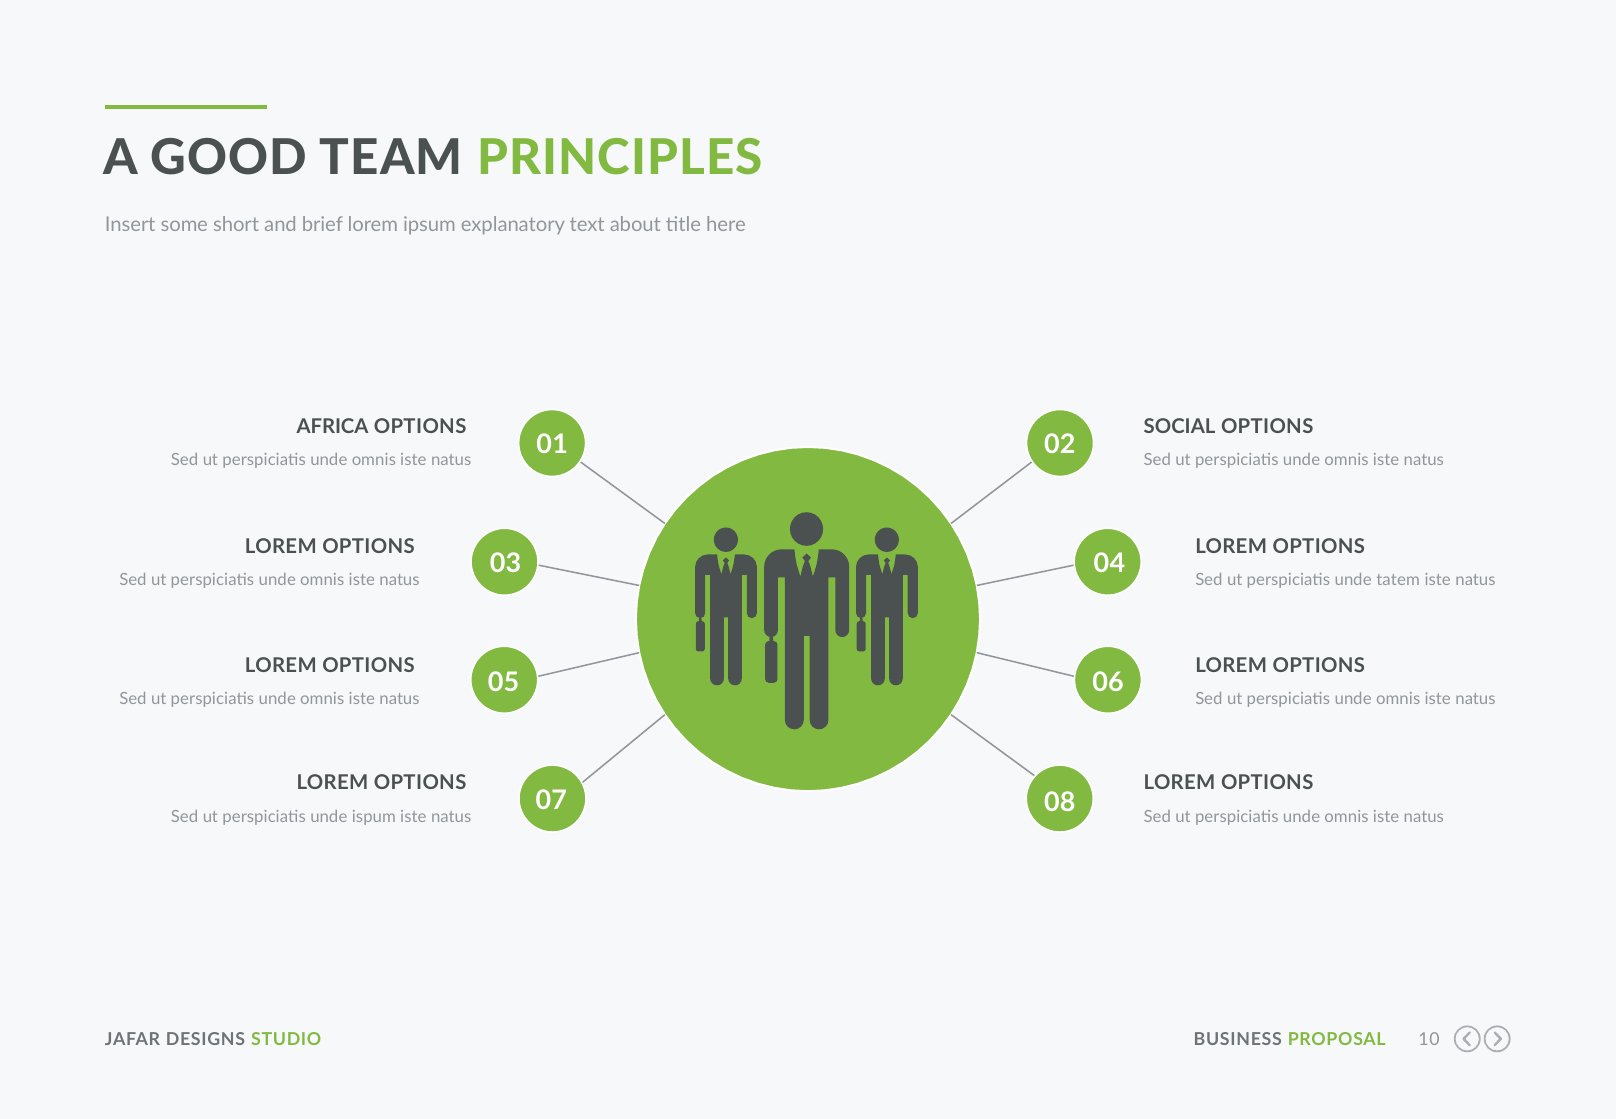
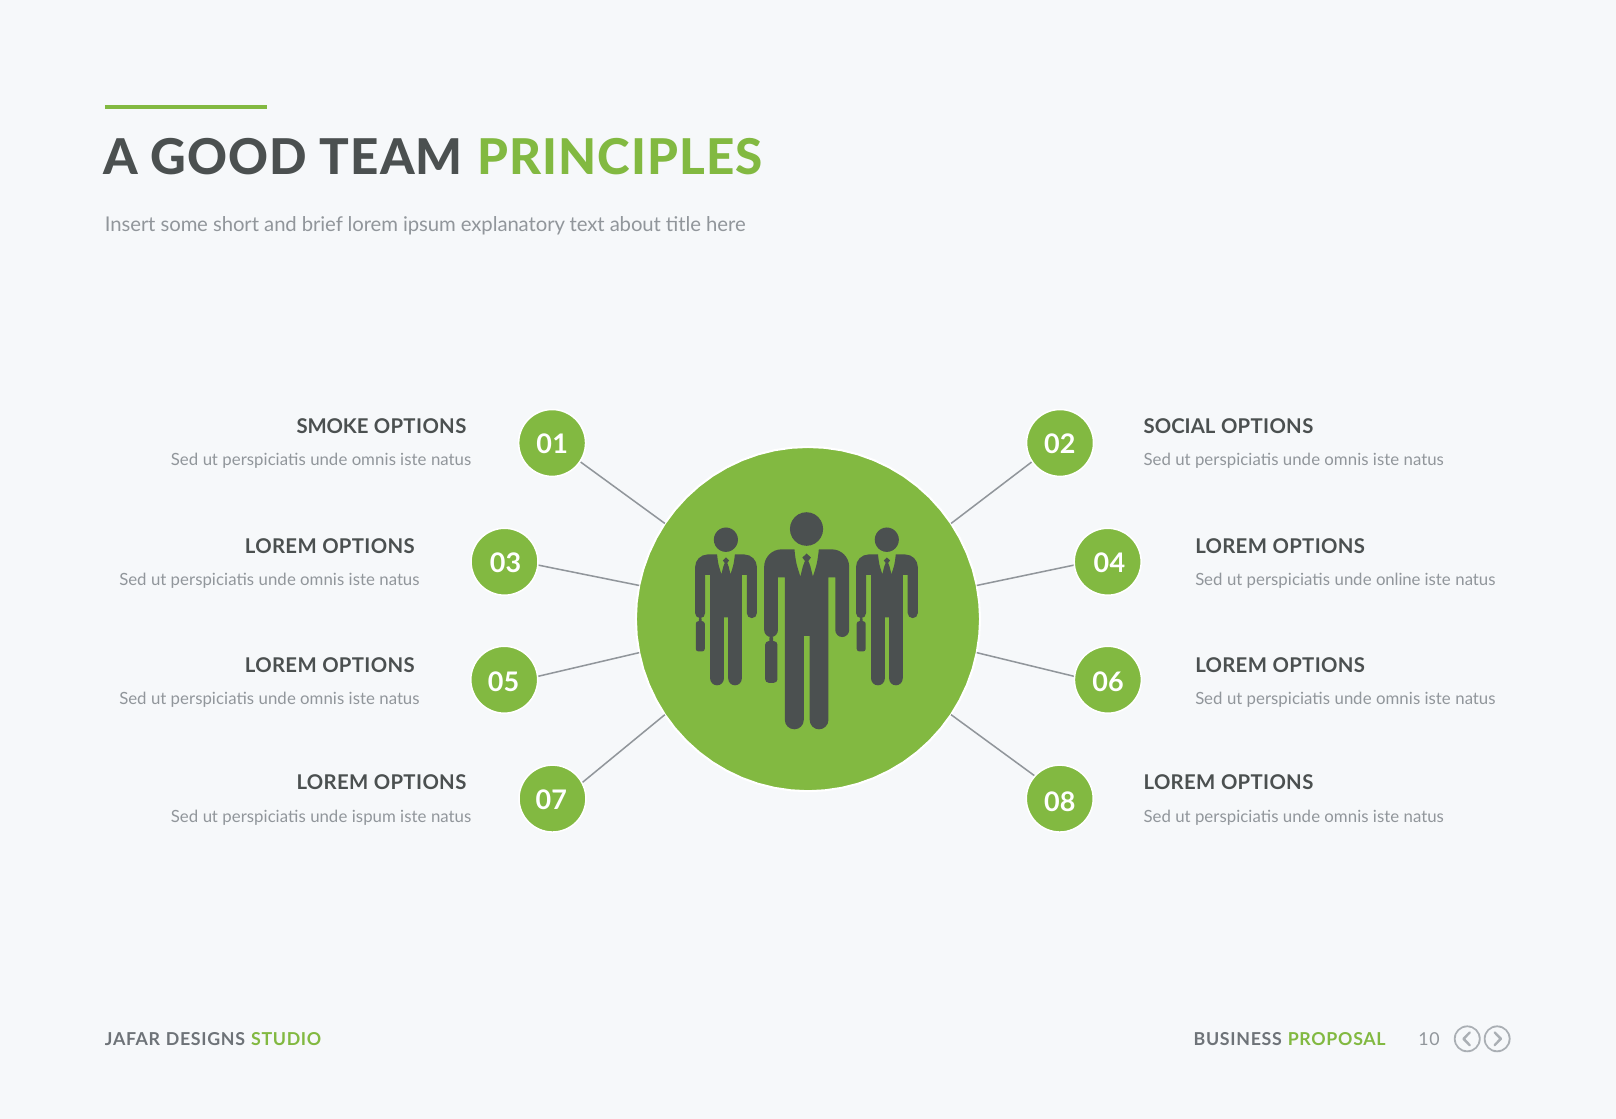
AFRICA: AFRICA -> SMOKE (333, 427)
tatem: tatem -> online (1398, 580)
